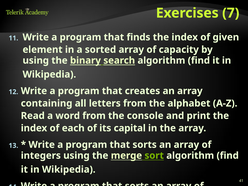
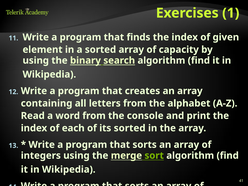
7: 7 -> 1 (231, 13)
its capital: capital -> sorted (130, 128)
